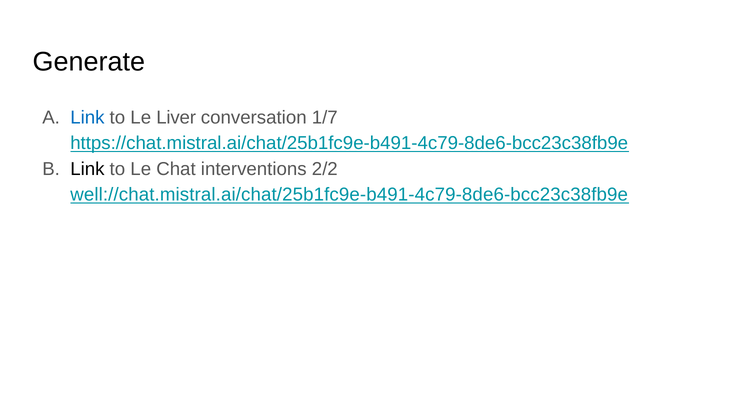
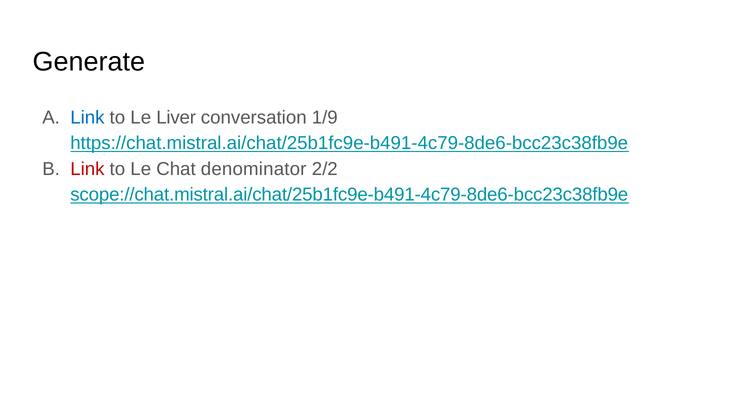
1/7: 1/7 -> 1/9 (325, 117)
Link colour: black -> red (87, 169)
interventions: interventions -> denominator (254, 169)
well://chat.mistral.ai/chat/25b1fc9e-b491-4c79-8de6-bcc23c38fb9e: well://chat.mistral.ai/chat/25b1fc9e-b491-4c79-8de6-bcc23c38fb9e -> scope://chat.mistral.ai/chat/25b1fc9e-b491-4c79-8de6-bcc23c38fb9e (349, 195)
